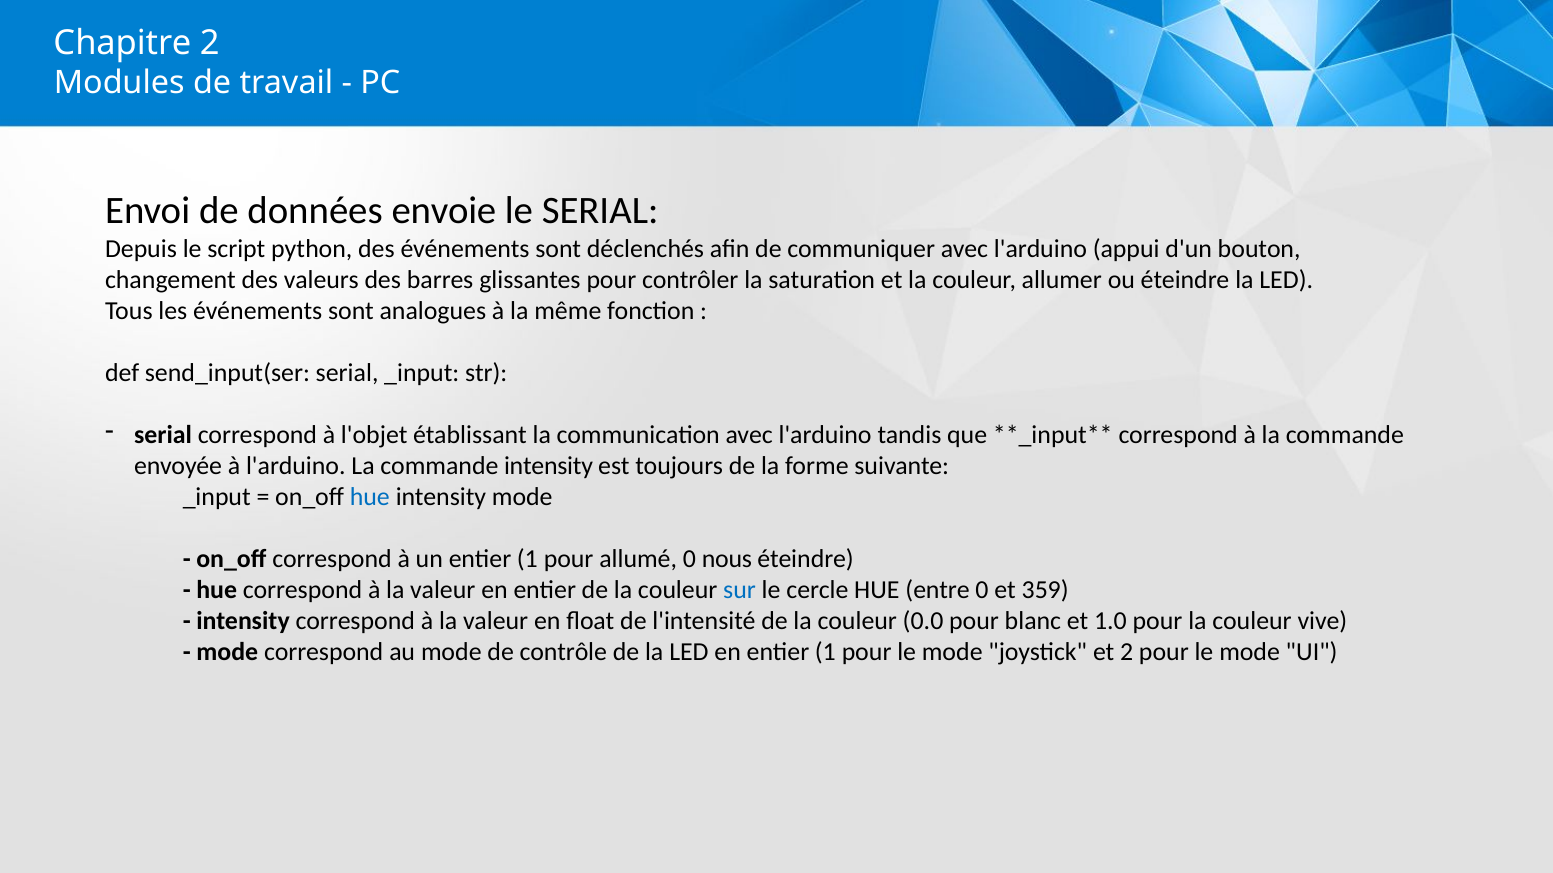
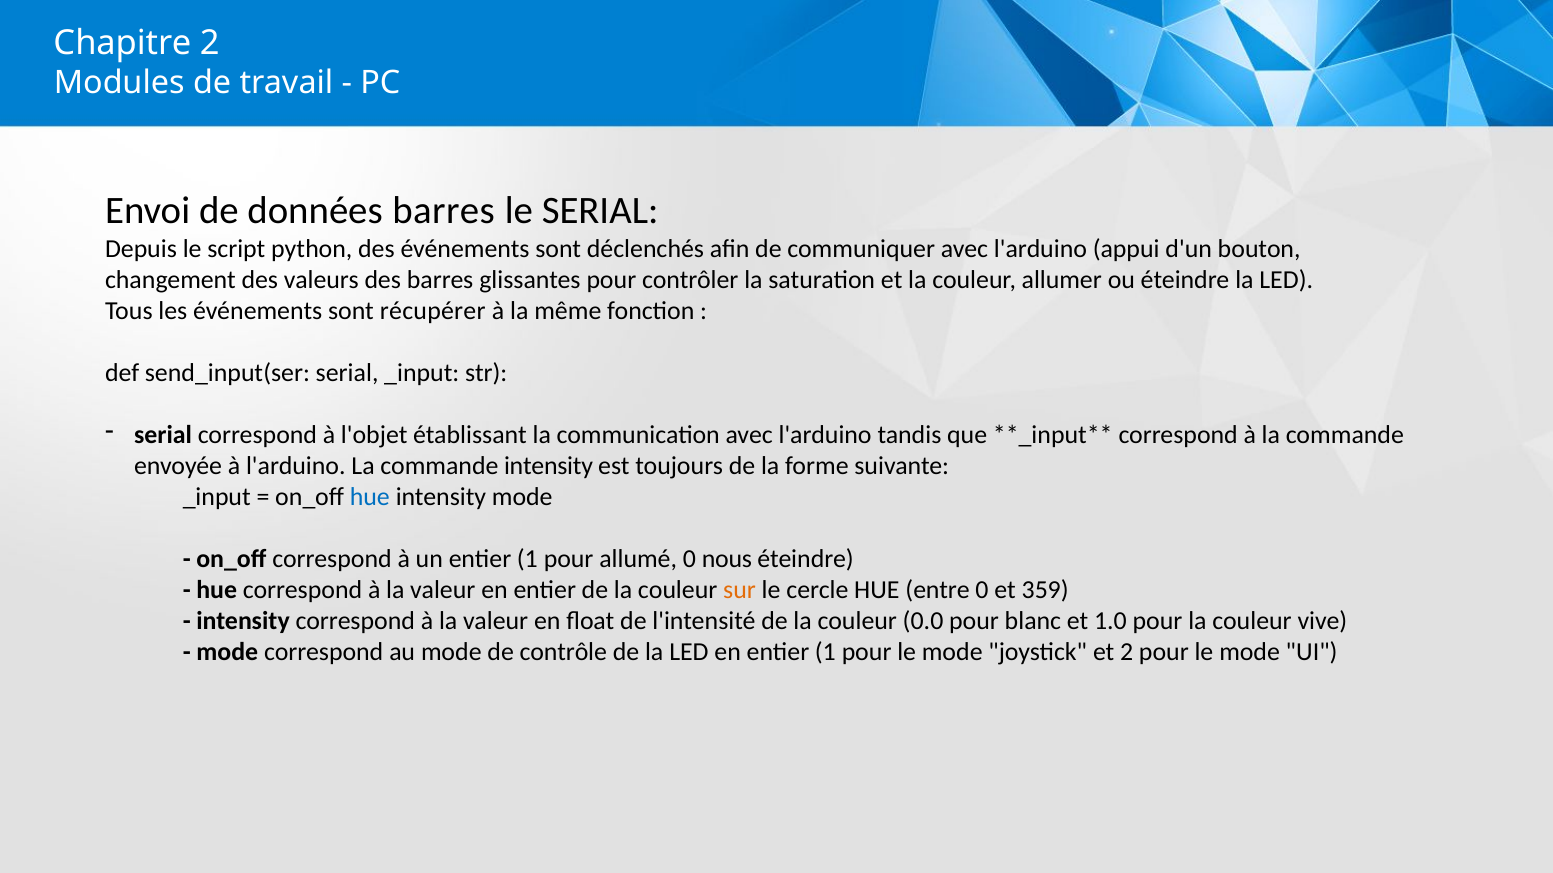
données envoie: envoie -> barres (444, 211)
analogues: analogues -> récupérer (433, 311)
sur colour: blue -> orange (739, 591)
